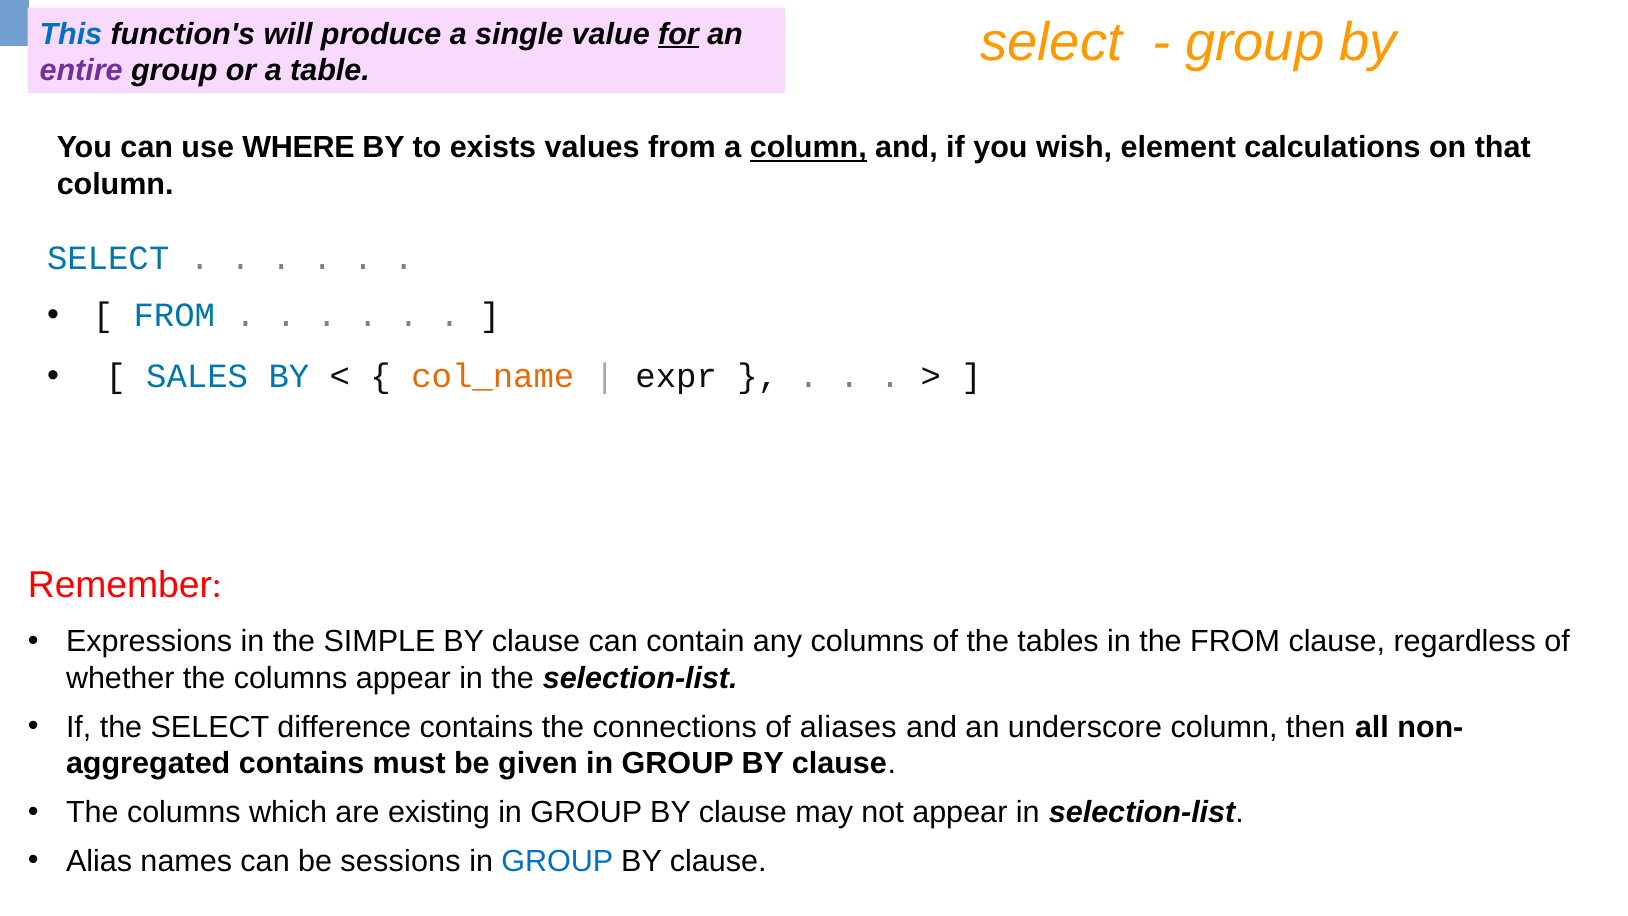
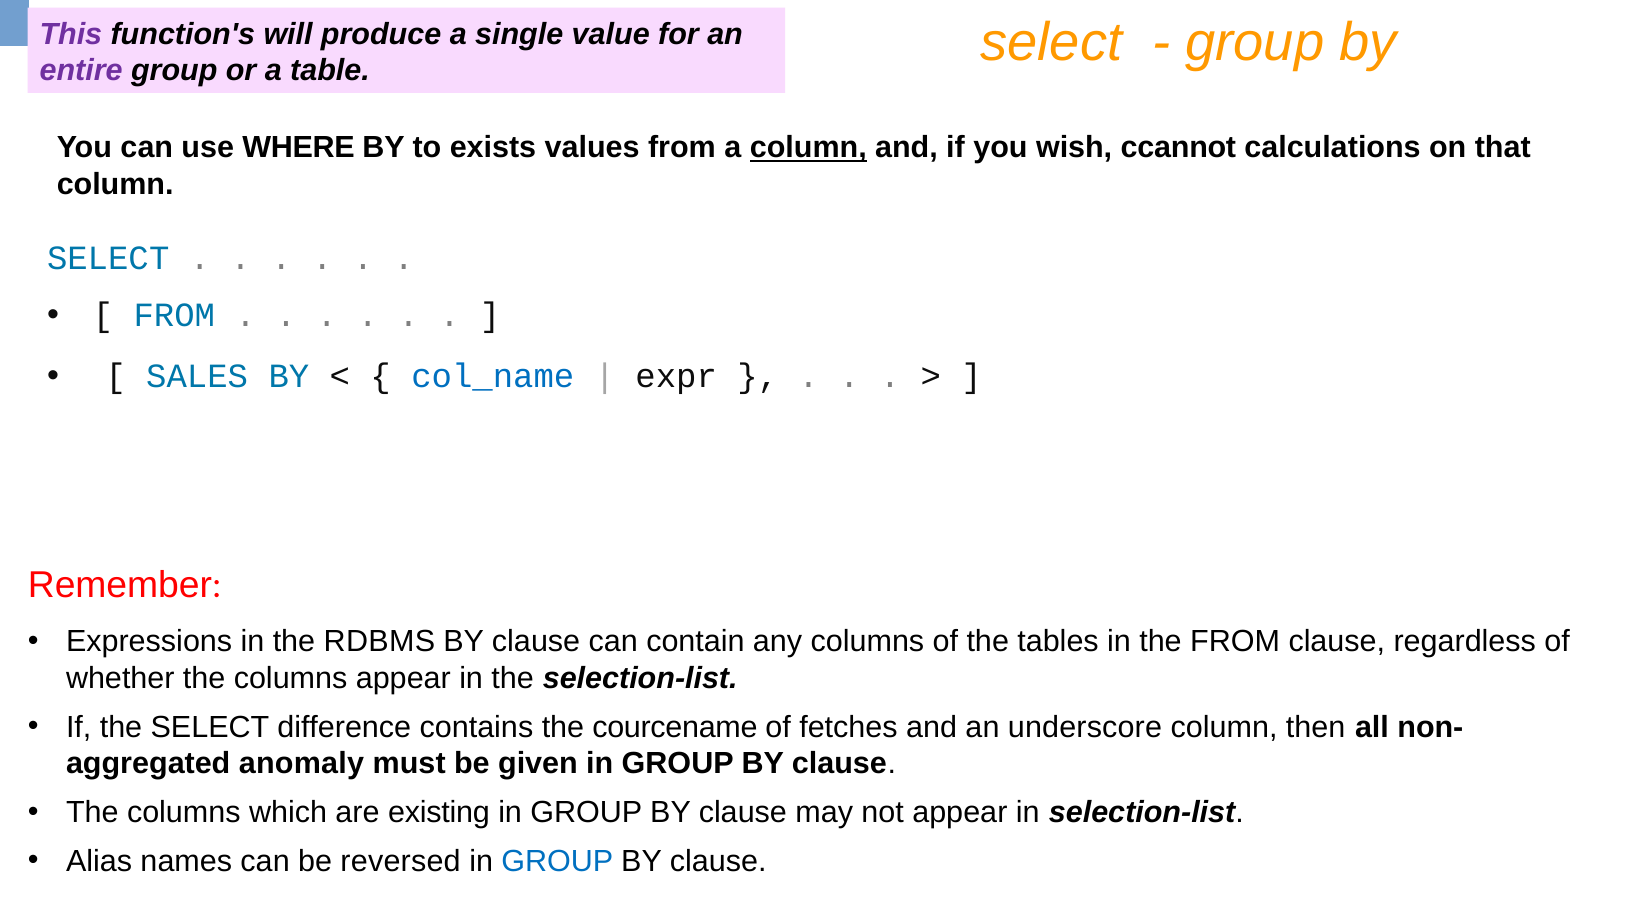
This colour: blue -> purple (71, 34)
for underline: present -> none (679, 34)
element: element -> ccannot (1178, 148)
col_name colour: orange -> blue (493, 377)
SIMPLE: SIMPLE -> RDBMS (379, 641)
connections: connections -> courcename (675, 727)
aliases: aliases -> fetches (848, 727)
aggregated contains: contains -> anomaly (301, 764)
sessions: sessions -> reversed (401, 861)
